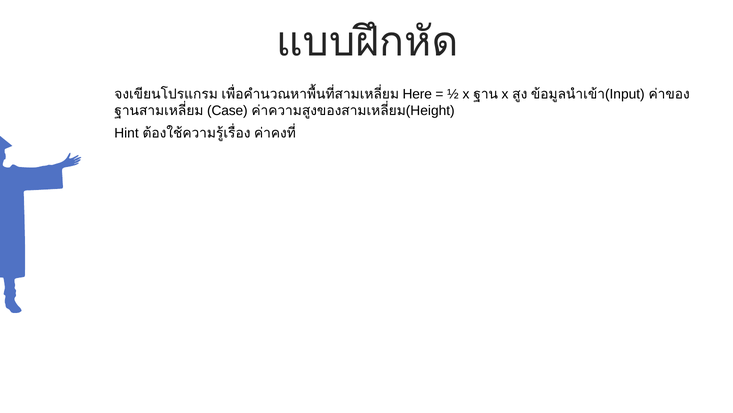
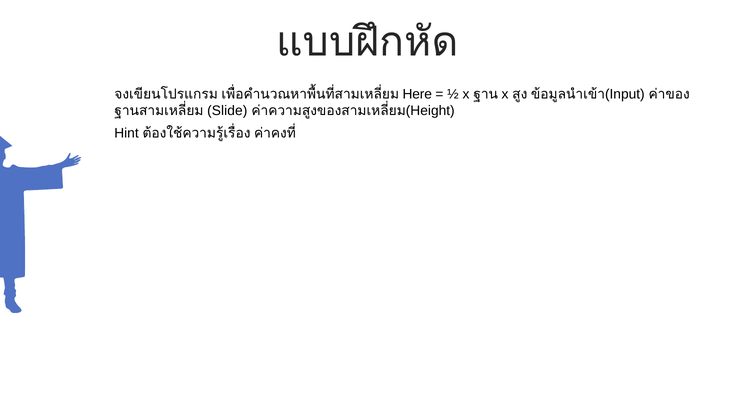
Case: Case -> Slide (227, 111)
